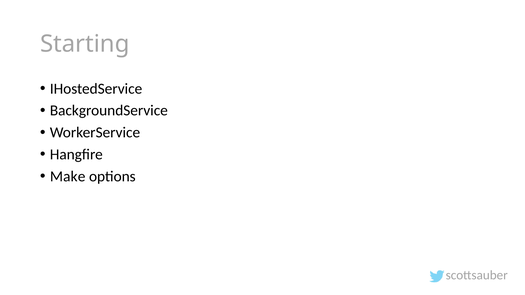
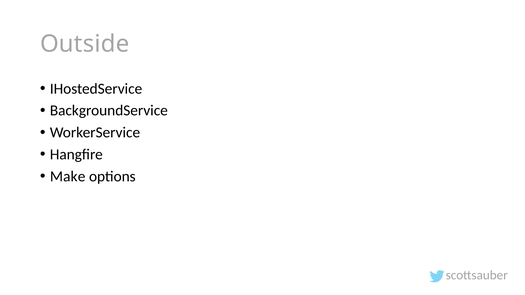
Starting: Starting -> Outside (85, 44)
